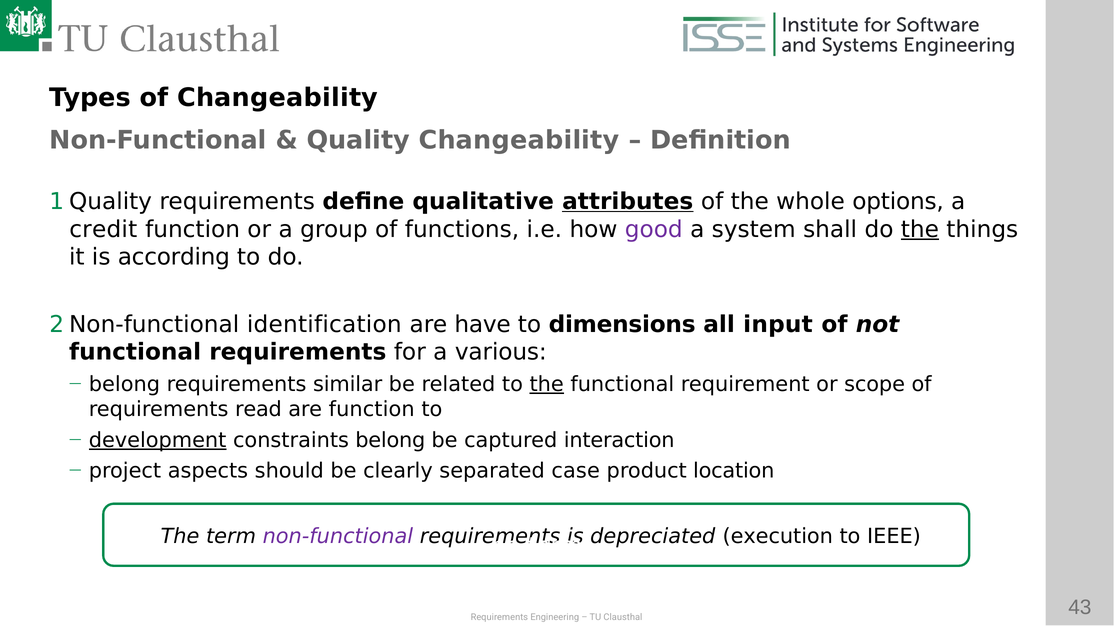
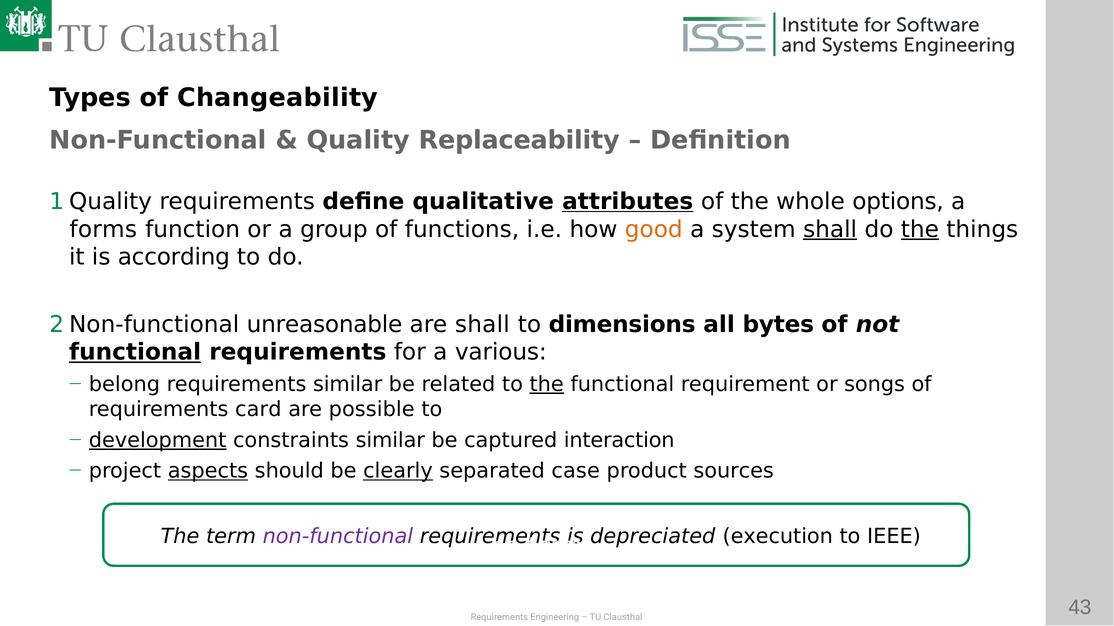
Quality Changeability: Changeability -> Replaceability (519, 141)
credit: credit -> forms (103, 230)
good colour: purple -> orange (654, 230)
shall underline: none -> present (830, 230)
identification: identification -> unreasonable (325, 325)
are have: have -> shall (482, 325)
input: input -> bytes (778, 325)
functional underline: none -> present (135, 353)
scope: scope -> songs (875, 385)
read: read -> card (258, 410)
are function: function -> possible (372, 410)
constraints belong: belong -> similar (390, 441)
aspects underline: none -> present (208, 472)
clearly underline: none -> present (398, 472)
location: location -> sources (734, 472)
